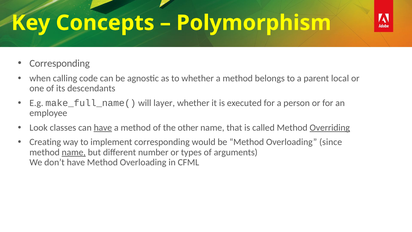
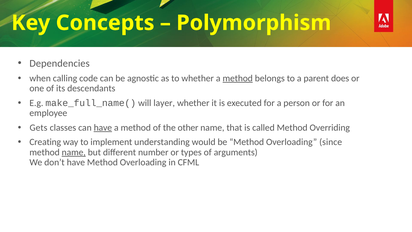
Corresponding: Corresponding -> Dependencies (60, 63)
method underline: none -> present (238, 78)
local: local -> does (340, 78)
Look: Look -> Gets (39, 128)
Overriding underline: present -> none (330, 128)
implement corresponding: corresponding -> understanding (162, 142)
